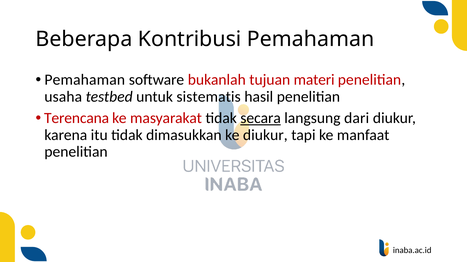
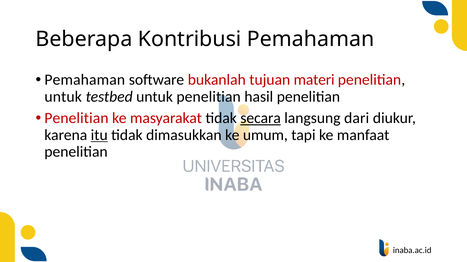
usaha: usaha -> untuk (63, 97)
untuk sistematis: sistematis -> penelitian (209, 97)
Terencana: Terencana -> Penelitian (76, 119)
itu underline: none -> present (99, 135)
ke diukur: diukur -> umum (265, 135)
